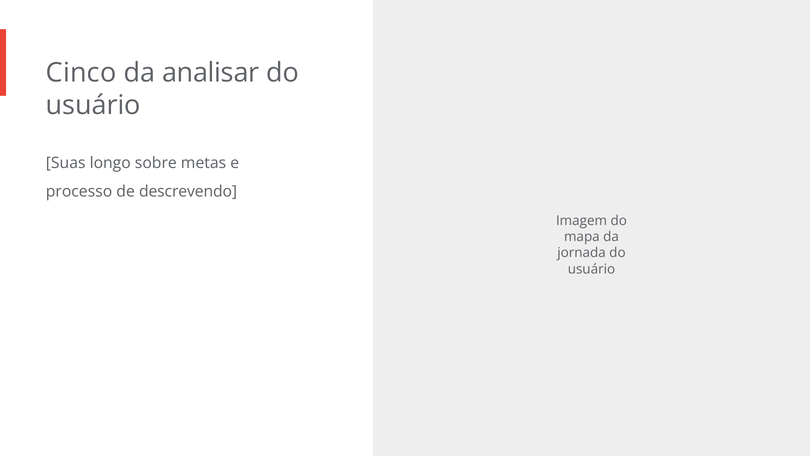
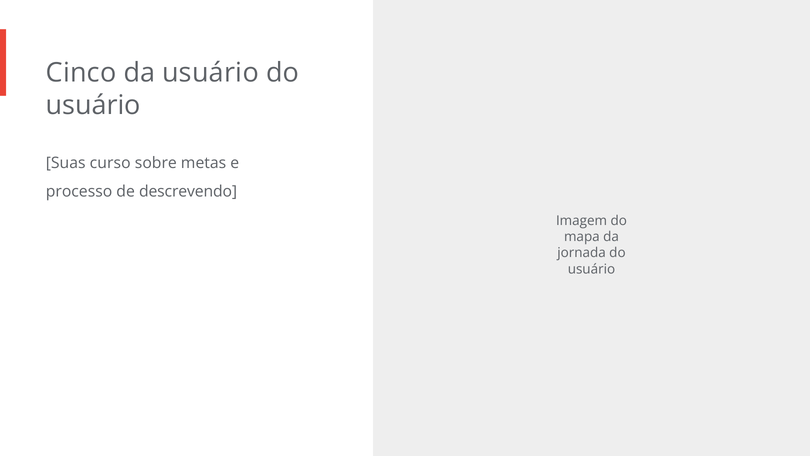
da analisar: analisar -> usuário (210, 73)
longo: longo -> curso (110, 163)
